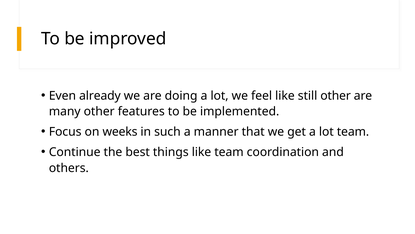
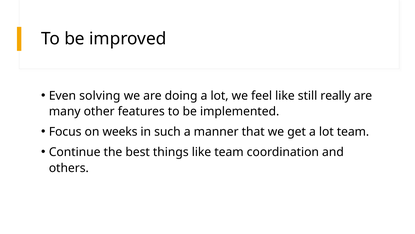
already: already -> solving (100, 95)
still other: other -> really (336, 95)
